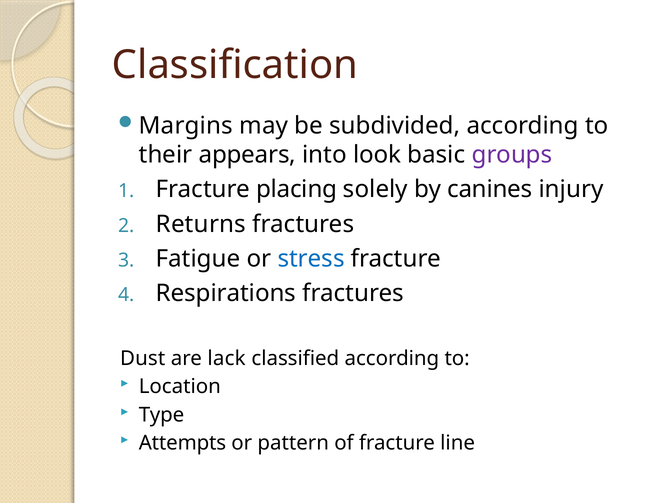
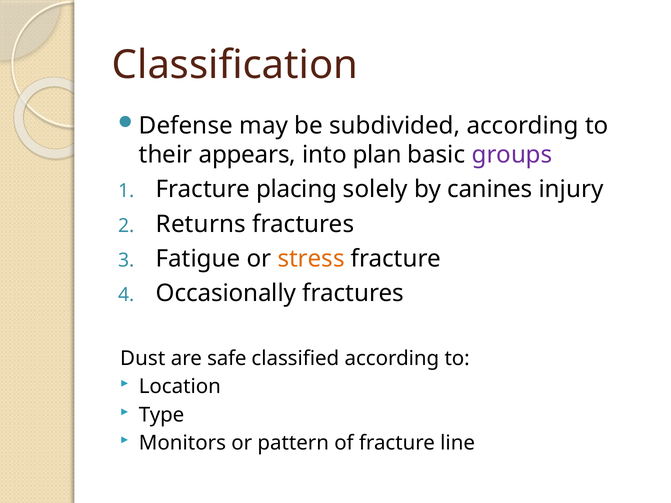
Margins: Margins -> Defense (186, 126)
look: look -> plan (377, 155)
stress colour: blue -> orange (311, 259)
Respirations: Respirations -> Occasionally (226, 293)
lack: lack -> safe (227, 358)
Attempts: Attempts -> Monitors (182, 443)
